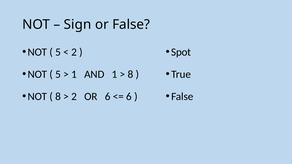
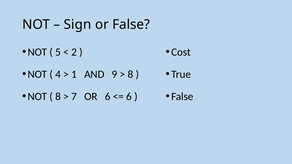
Spot: Spot -> Cost (181, 52)
5: 5 -> 4 (58, 74)
AND 1: 1 -> 9 (115, 74)
2: 2 -> 7 (74, 97)
